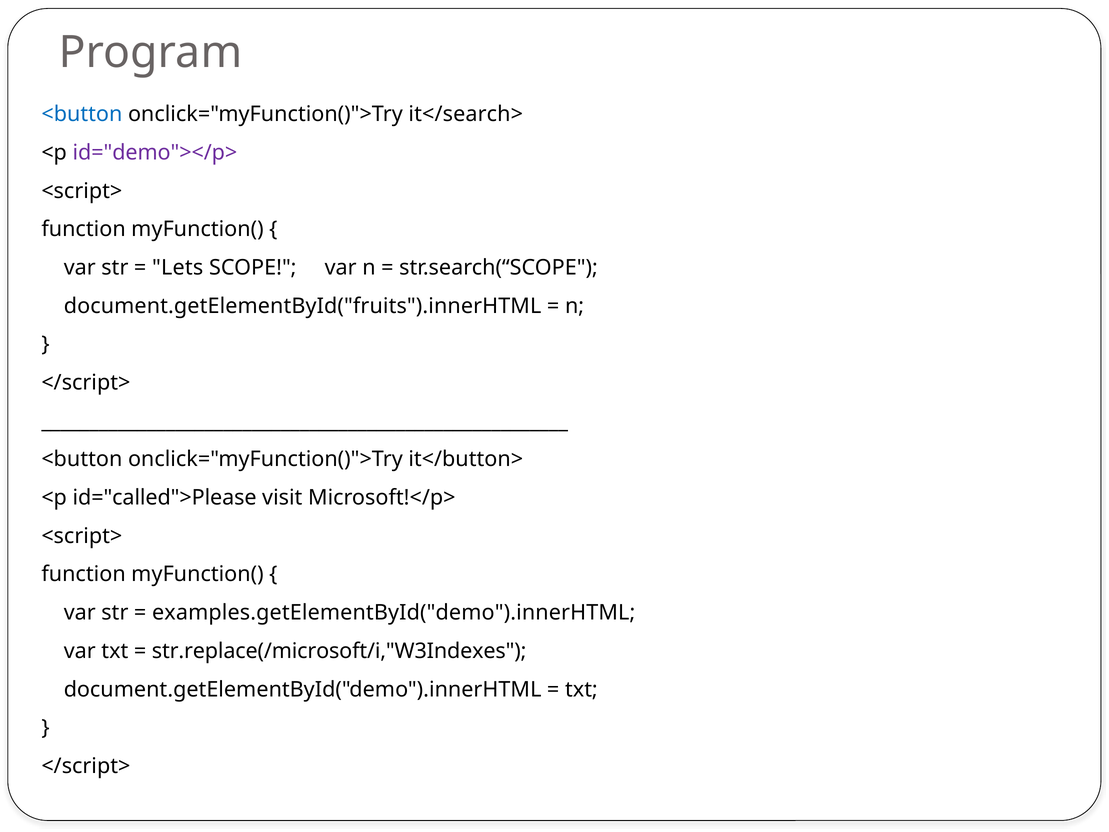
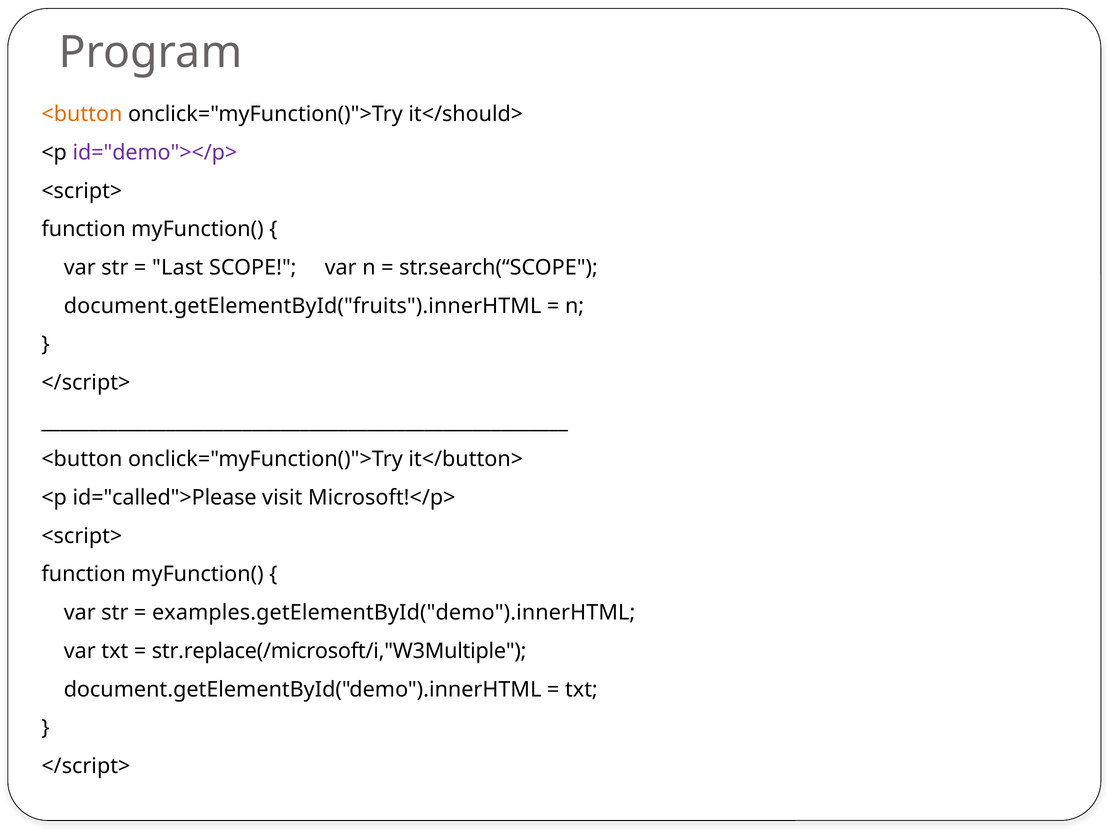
<button colour: blue -> orange (82, 114)
it</search>: it</search> -> it</should> (466, 114)
Lets: Lets -> Last (178, 268)
str.replace(/microsoft/i,"W3Indexes: str.replace(/microsoft/i,"W3Indexes -> str.replace(/microsoft/i,"W3Multiple (339, 651)
